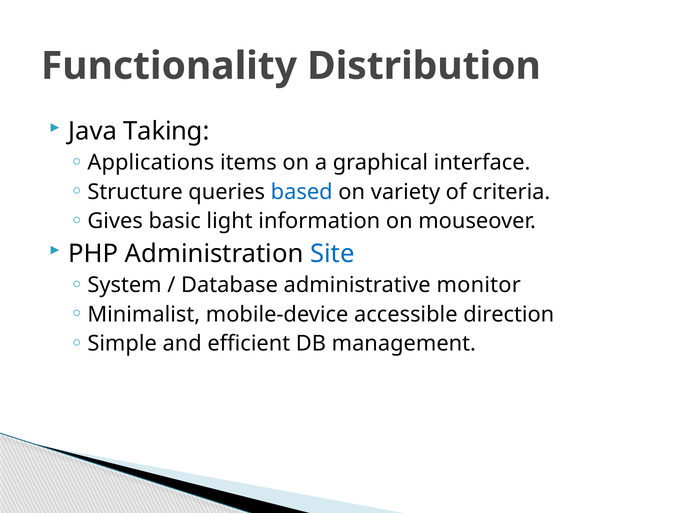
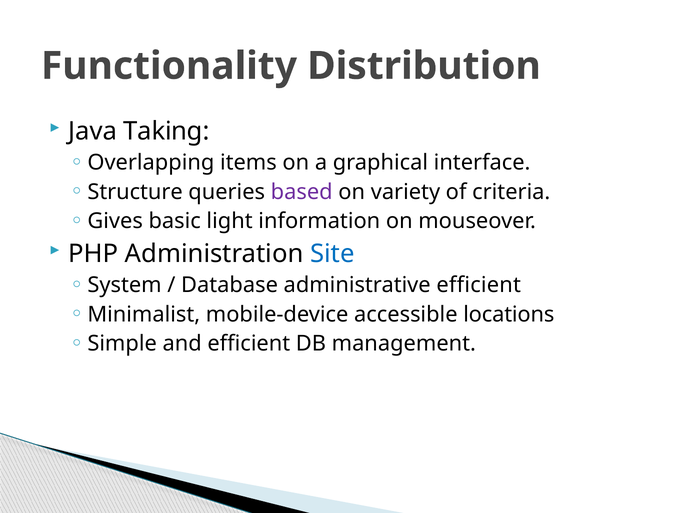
Applications: Applications -> Overlapping (151, 163)
based colour: blue -> purple (302, 192)
administrative monitor: monitor -> efficient (479, 285)
direction: direction -> locations (509, 314)
